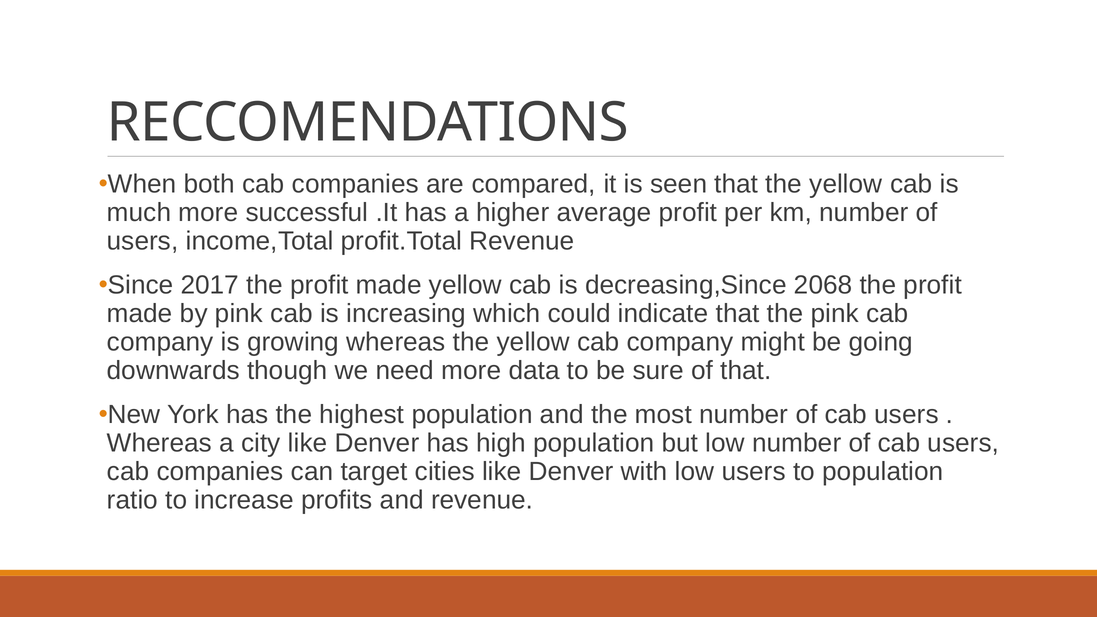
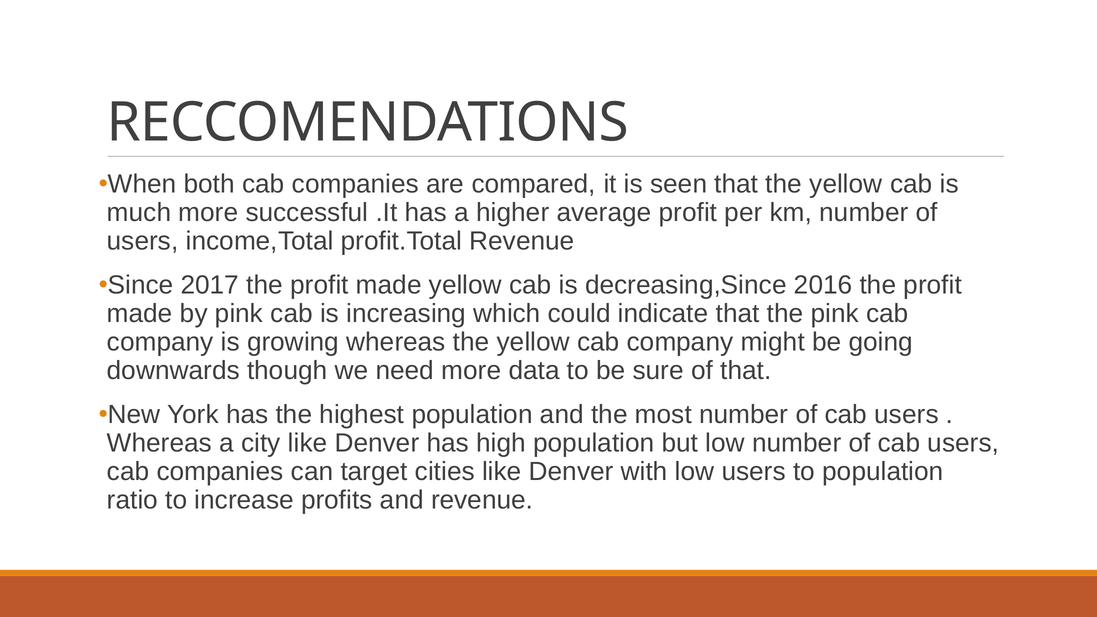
2068: 2068 -> 2016 (823, 285)
